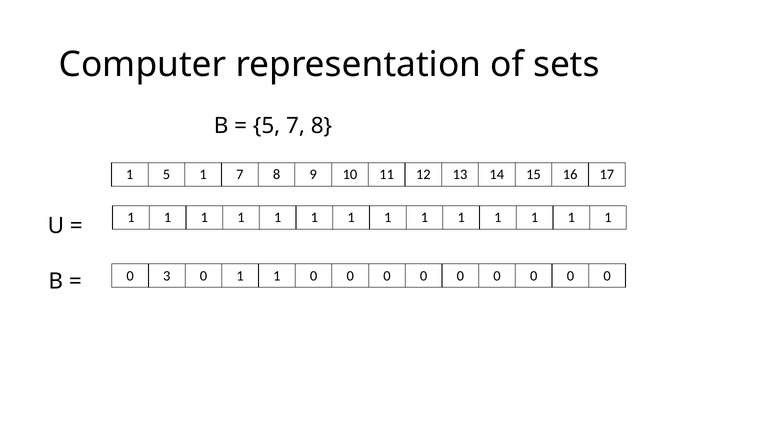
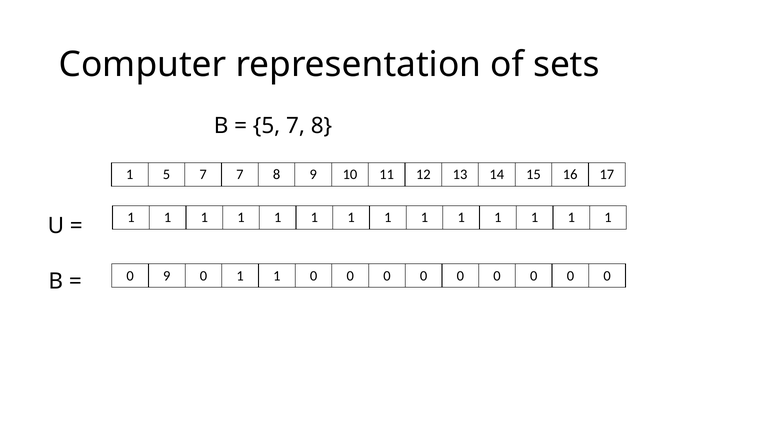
1 5 1: 1 -> 7 (203, 175)
0 3: 3 -> 9 (167, 276)
